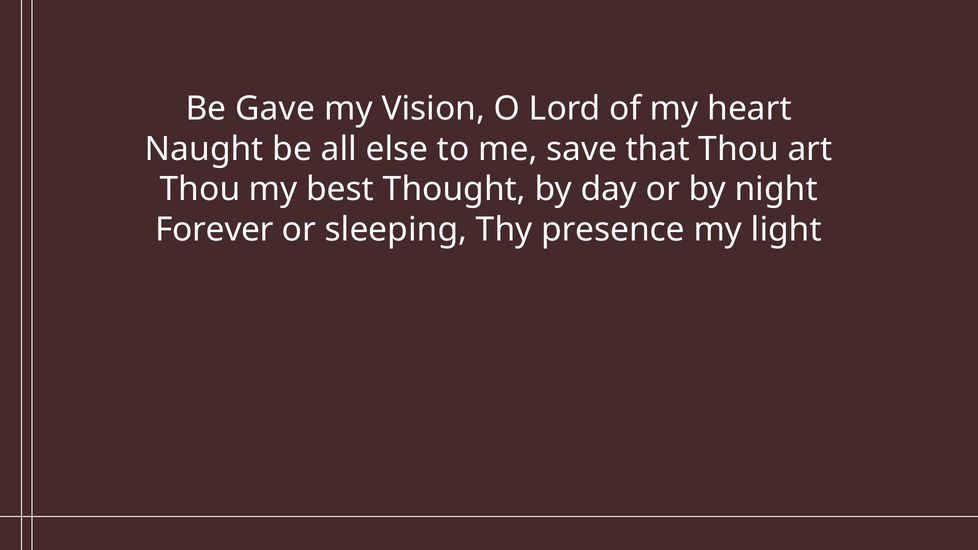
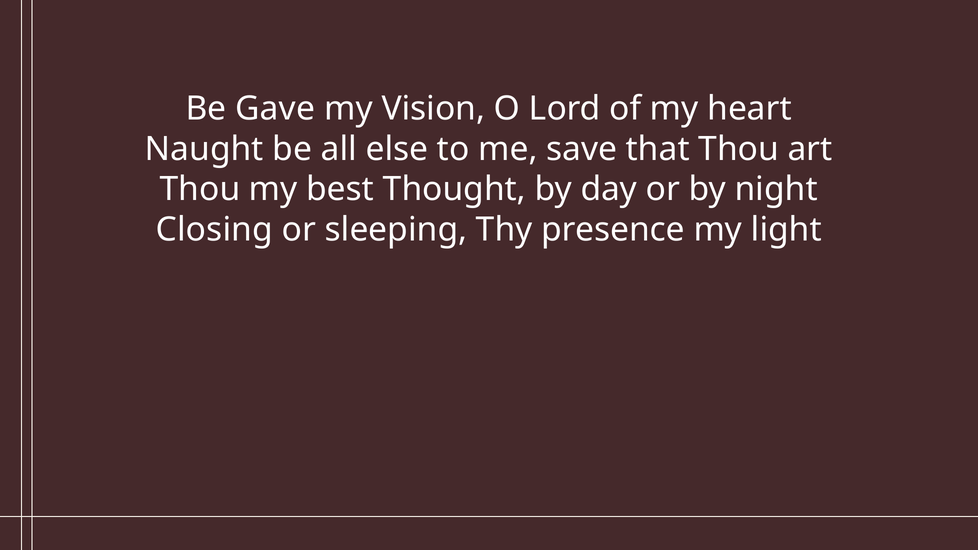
Forever: Forever -> Closing (214, 230)
